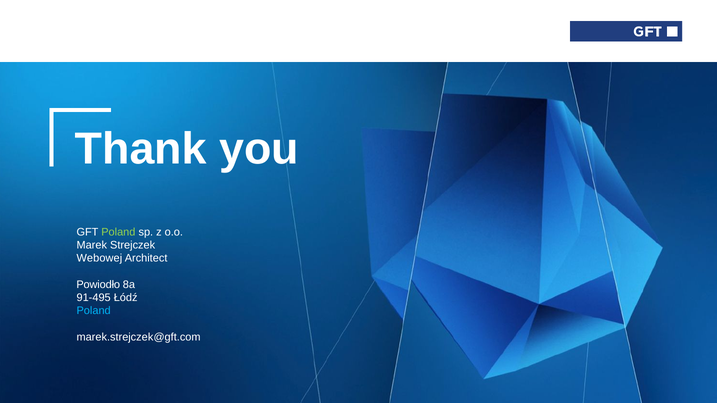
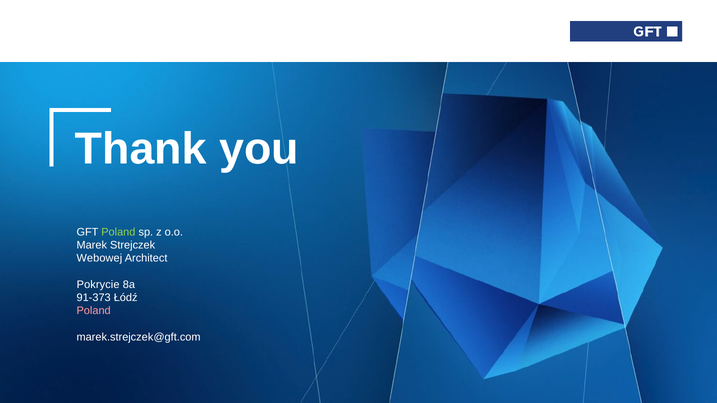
Powiodło: Powiodło -> Pokrycie (98, 285)
91-495: 91-495 -> 91-373 (94, 298)
Poland colour: light blue -> pink (94, 311)
